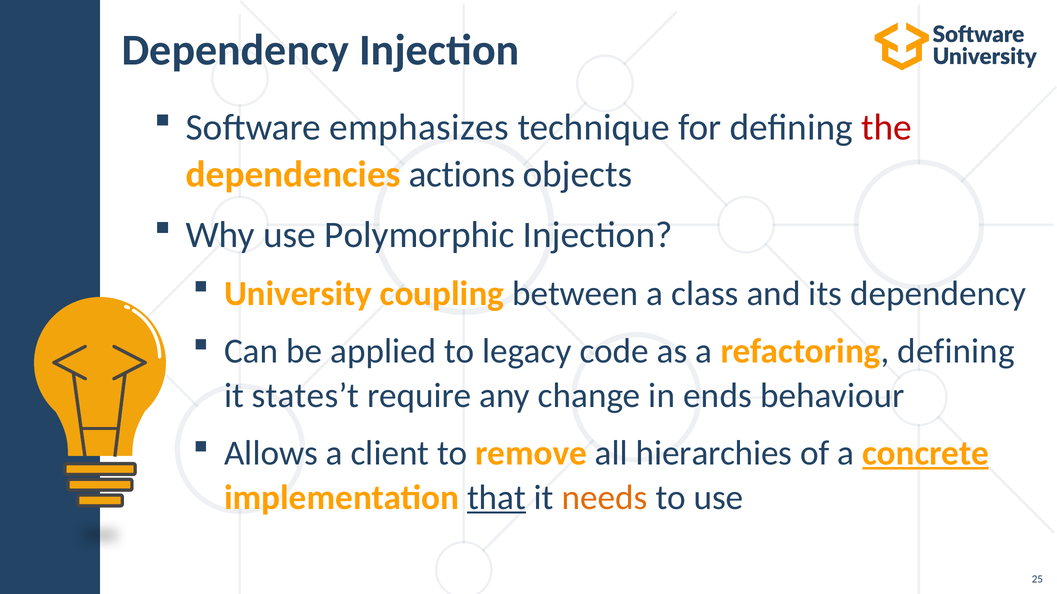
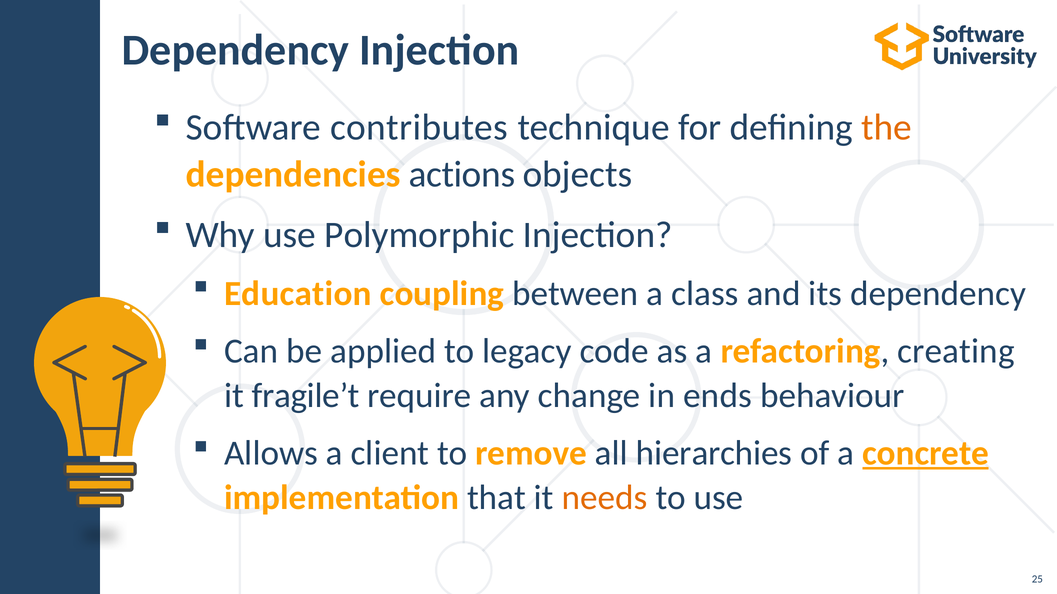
emphasizes: emphasizes -> contributes (419, 128)
the colour: red -> orange (887, 128)
University: University -> Education (298, 294)
refactoring defining: defining -> creating (956, 351)
states’t: states’t -> fragile’t (306, 396)
that underline: present -> none (497, 498)
